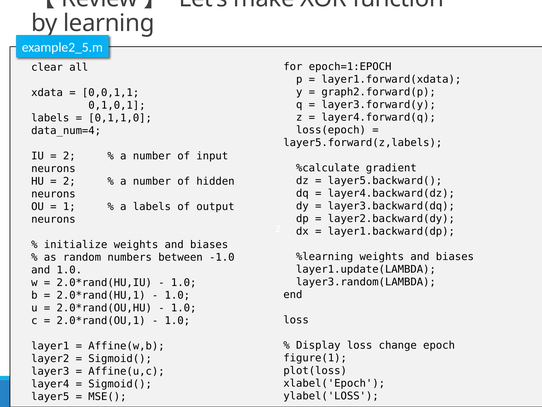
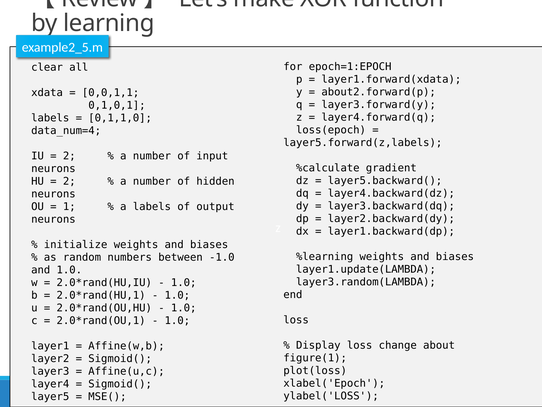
graph2.forward(p: graph2.forward(p -> about2.forward(p (379, 92)
epoch: epoch -> about (439, 345)
